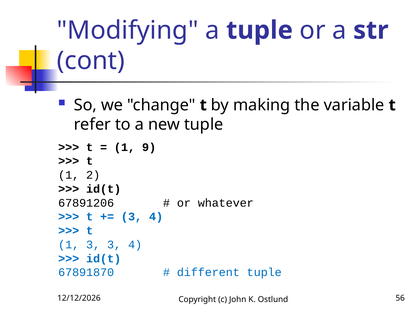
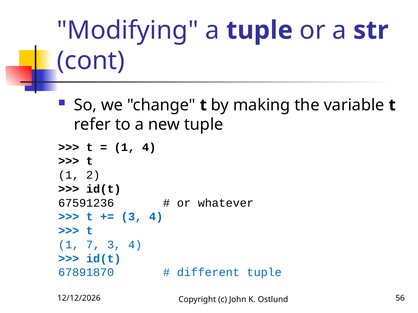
1 9: 9 -> 4 (149, 147)
67891206: 67891206 -> 67591236 (86, 203)
1 3: 3 -> 7 (93, 245)
